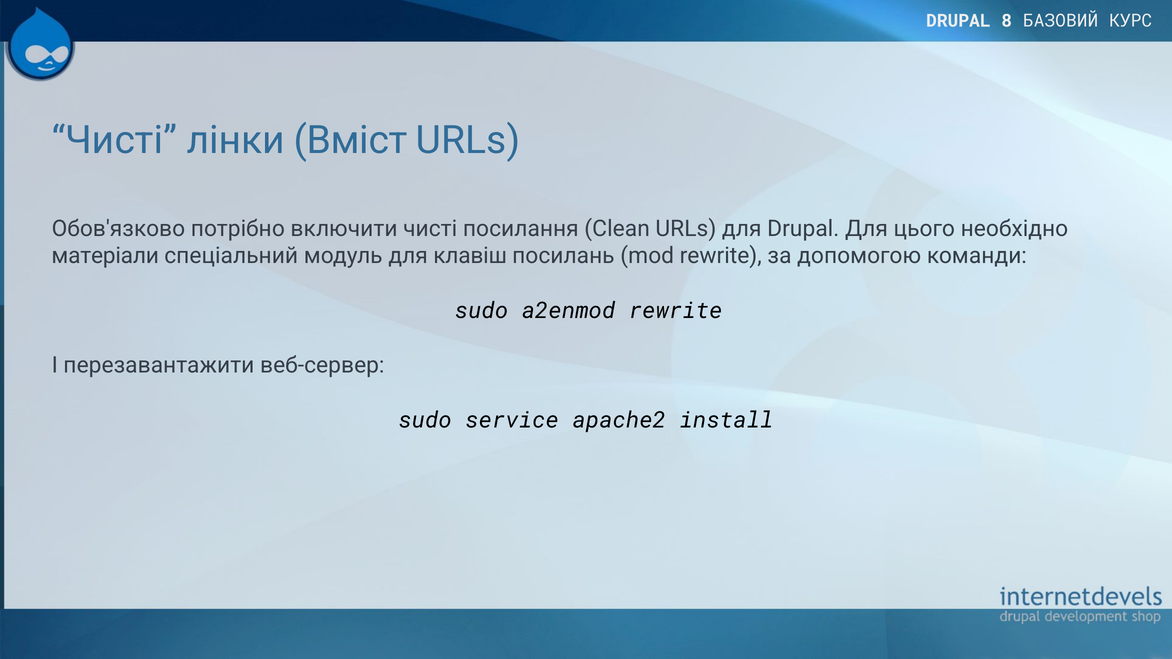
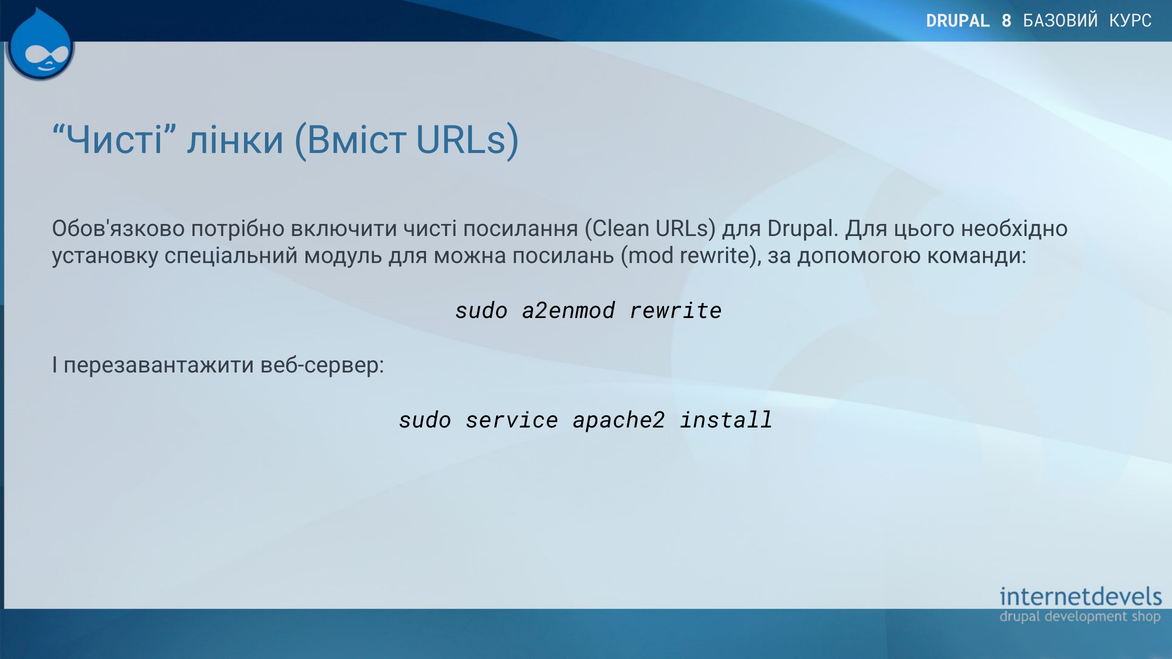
матеріали: матеріали -> установку (105, 256)
клавіш: клавіш -> можна (470, 256)
